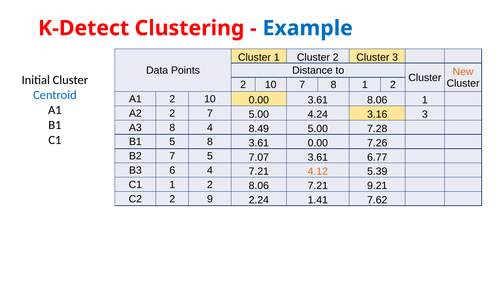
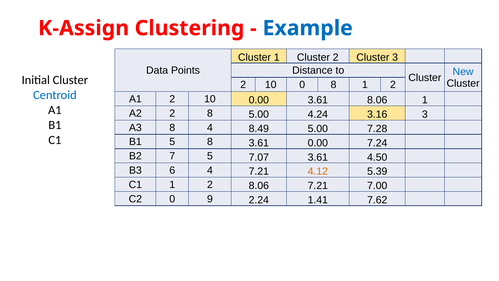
K-Detect: K-Detect -> K-Assign (84, 28)
New colour: orange -> blue (463, 72)
10 7: 7 -> 0 (302, 85)
2 7: 7 -> 8 (210, 113)
7.26: 7.26 -> 7.24 (377, 143)
6.77: 6.77 -> 4.50 (377, 157)
9.21: 9.21 -> 7.00 (377, 186)
C2 2: 2 -> 0 (172, 199)
